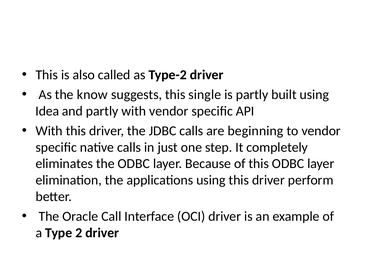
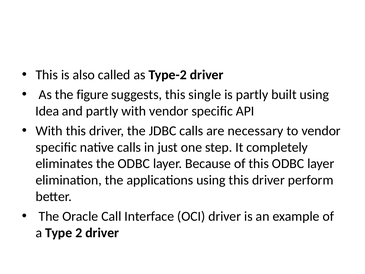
know: know -> figure (92, 95)
beginning: beginning -> necessary (255, 131)
